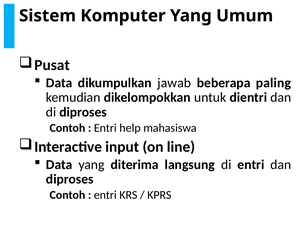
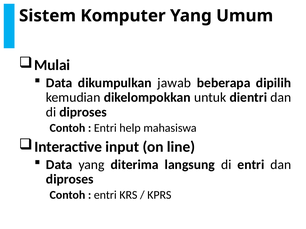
Pusat: Pusat -> Mulai (52, 65)
paling: paling -> dipilih (274, 83)
